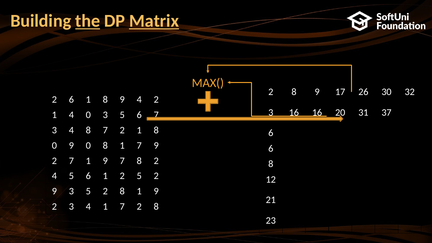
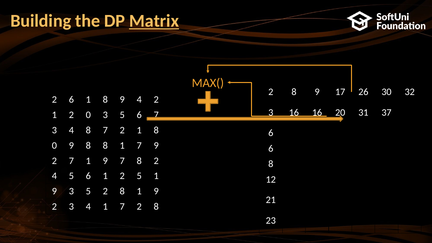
the underline: present -> none (88, 21)
4: 4 -> 2 (71, 115)
9 0: 0 -> 8 (88, 146)
2 5 2: 2 -> 1 (156, 176)
